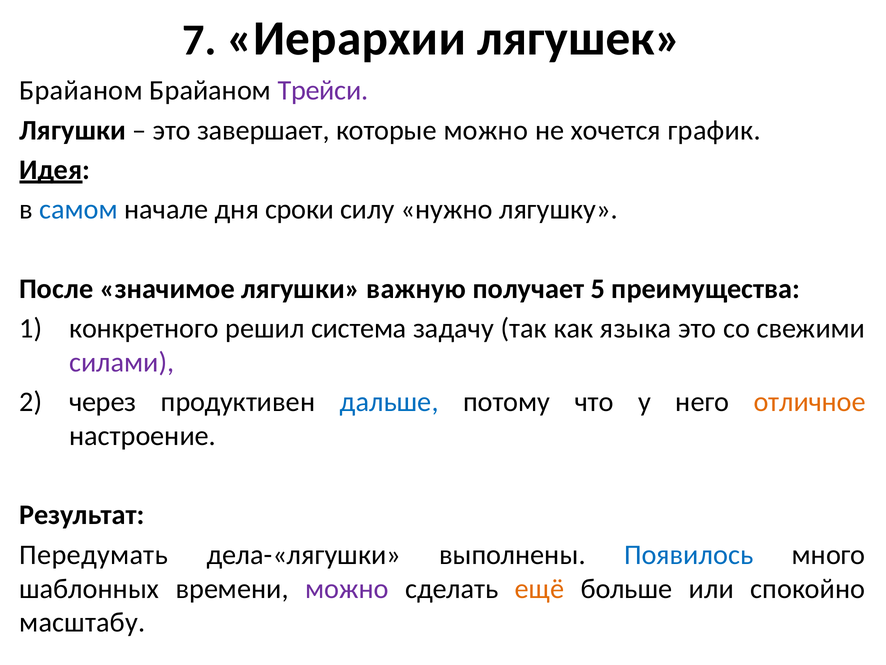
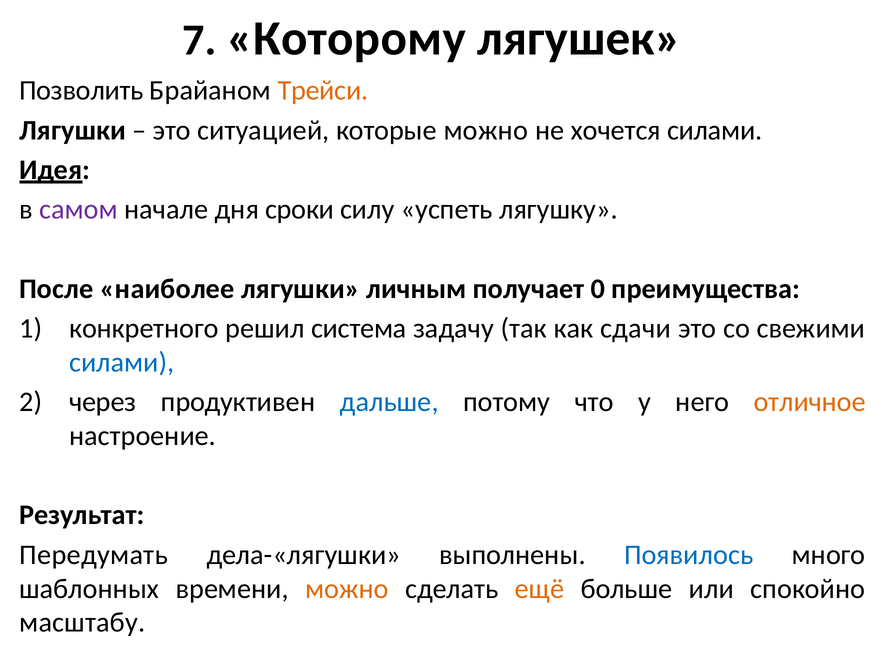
Иерархии: Иерархии -> Которому (346, 39)
Брайаном: Брайаном -> Позволить (81, 90)
Трейси colour: purple -> orange (323, 90)
завершает: завершает -> ситуацией (263, 130)
хочется график: график -> силами (715, 130)
самом colour: blue -> purple (79, 209)
нужно: нужно -> успеть (447, 209)
значимое: значимое -> наиболее (167, 288)
важную: важную -> личным (416, 288)
5: 5 -> 0 (598, 288)
языка: языка -> сдачи (636, 328)
силами colour: purple -> blue (122, 362)
можно colour: purple -> orange (347, 588)
